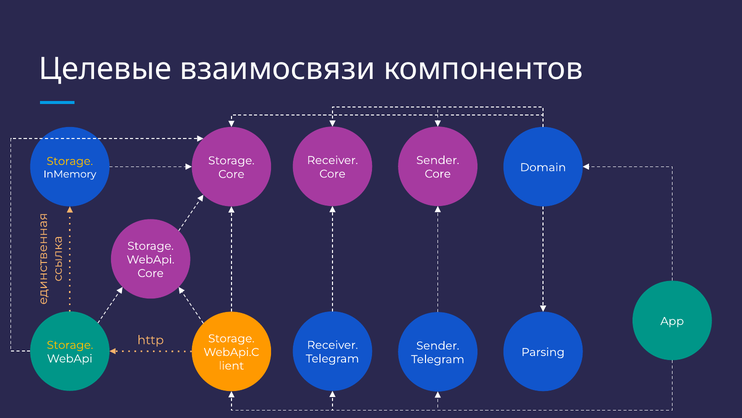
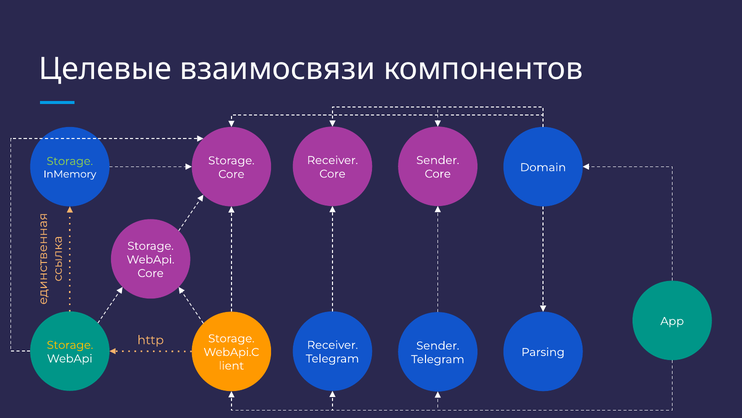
Storage colour: yellow -> light green (70, 161)
